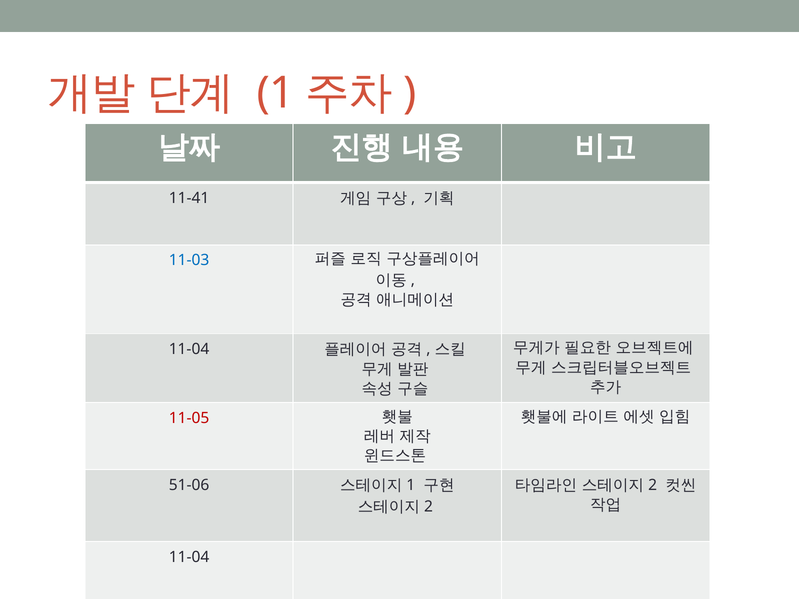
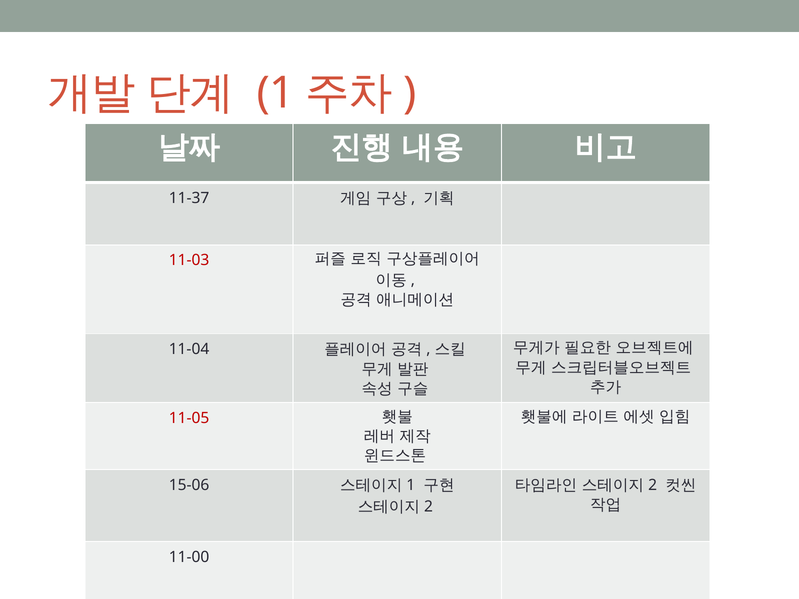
11-41: 11-41 -> 11-37 (189, 198)
11-03 colour: blue -> red (189, 260)
51-06: 51-06 -> 15-06 (189, 485)
11-04: 11-04 -> 11-00 (189, 557)
